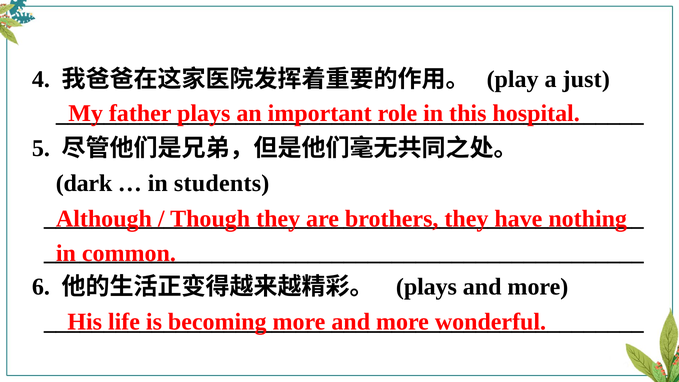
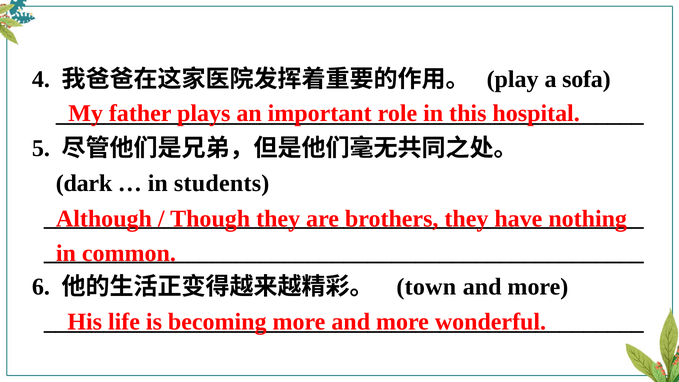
just: just -> sofa (586, 79)
plays: plays -> town (426, 287)
